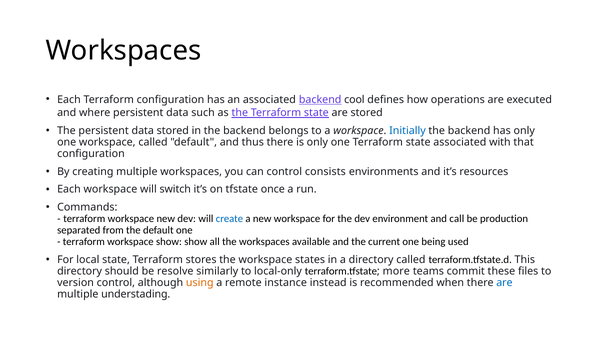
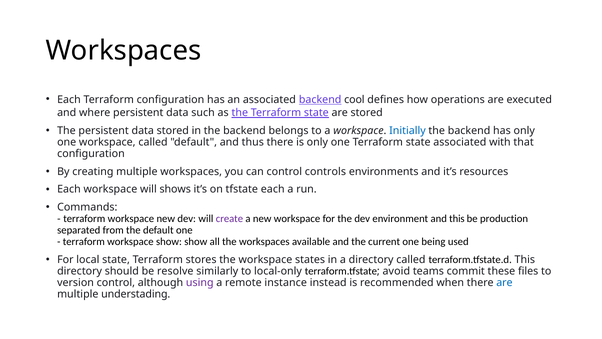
consists: consists -> controls (325, 171)
switch: switch -> shows (175, 189)
tfstate once: once -> each (273, 189)
create colour: blue -> purple (229, 219)
and call: call -> this (457, 219)
more: more -> avoid (396, 271)
using colour: orange -> purple (200, 282)
